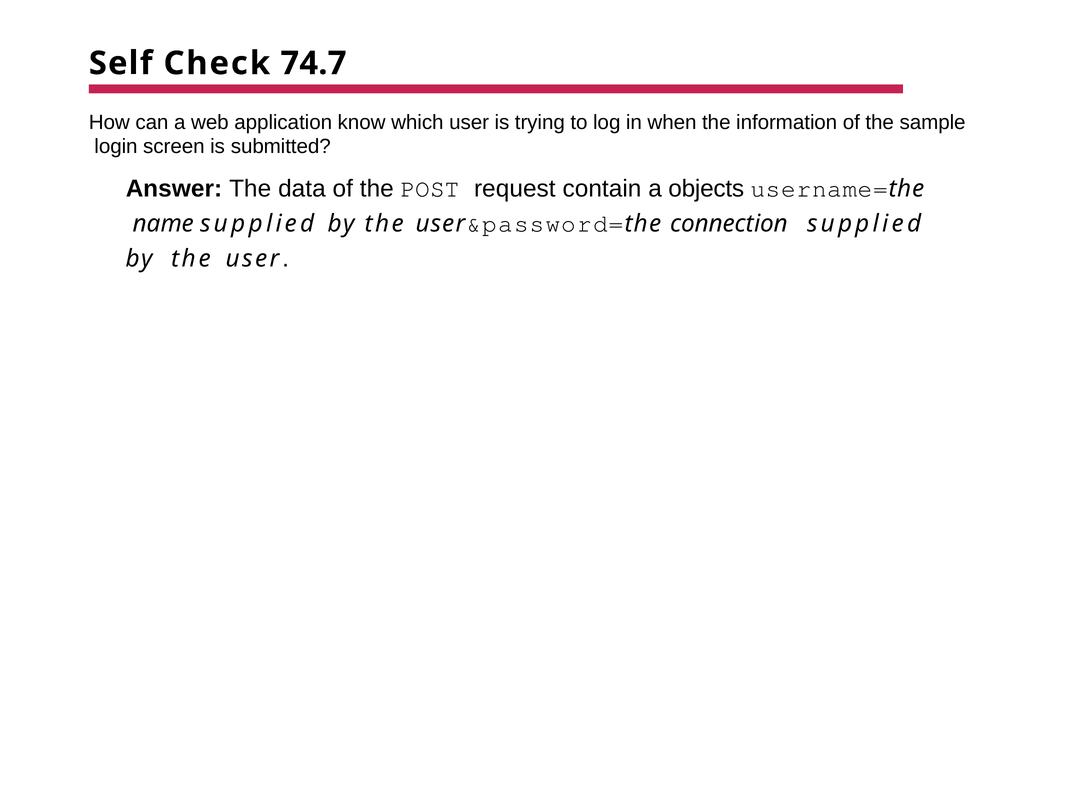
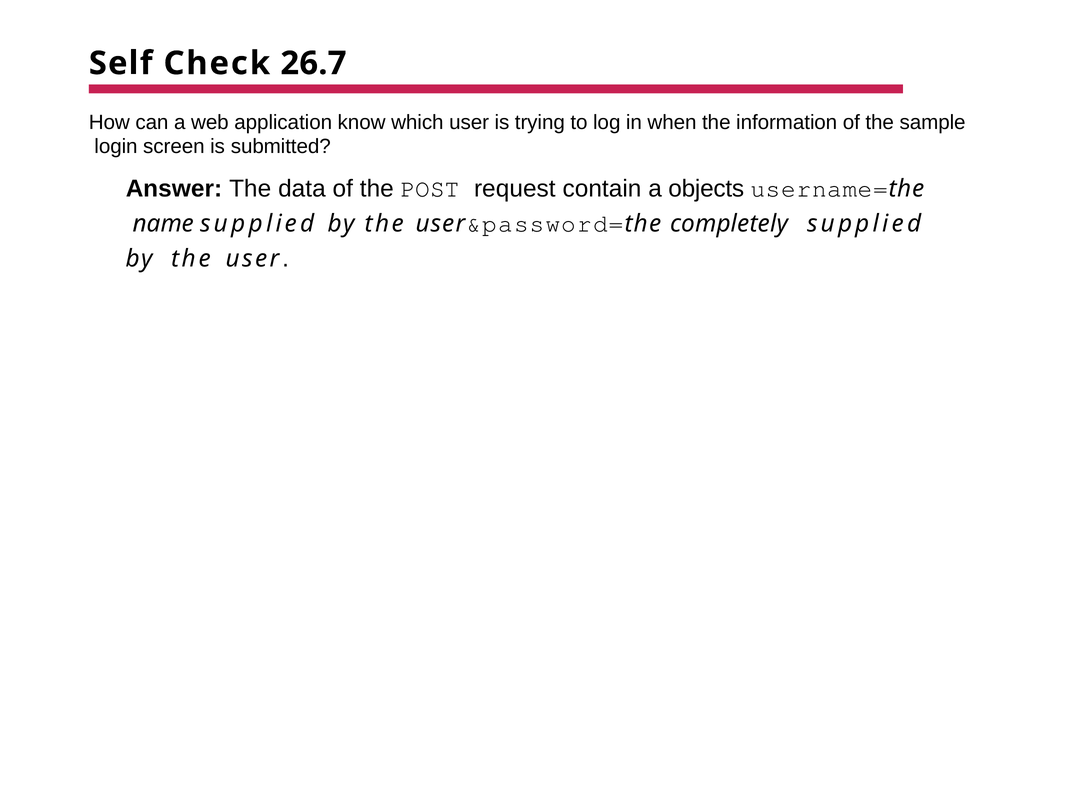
74.7: 74.7 -> 26.7 (313, 63)
connection: connection -> completely (729, 224)
